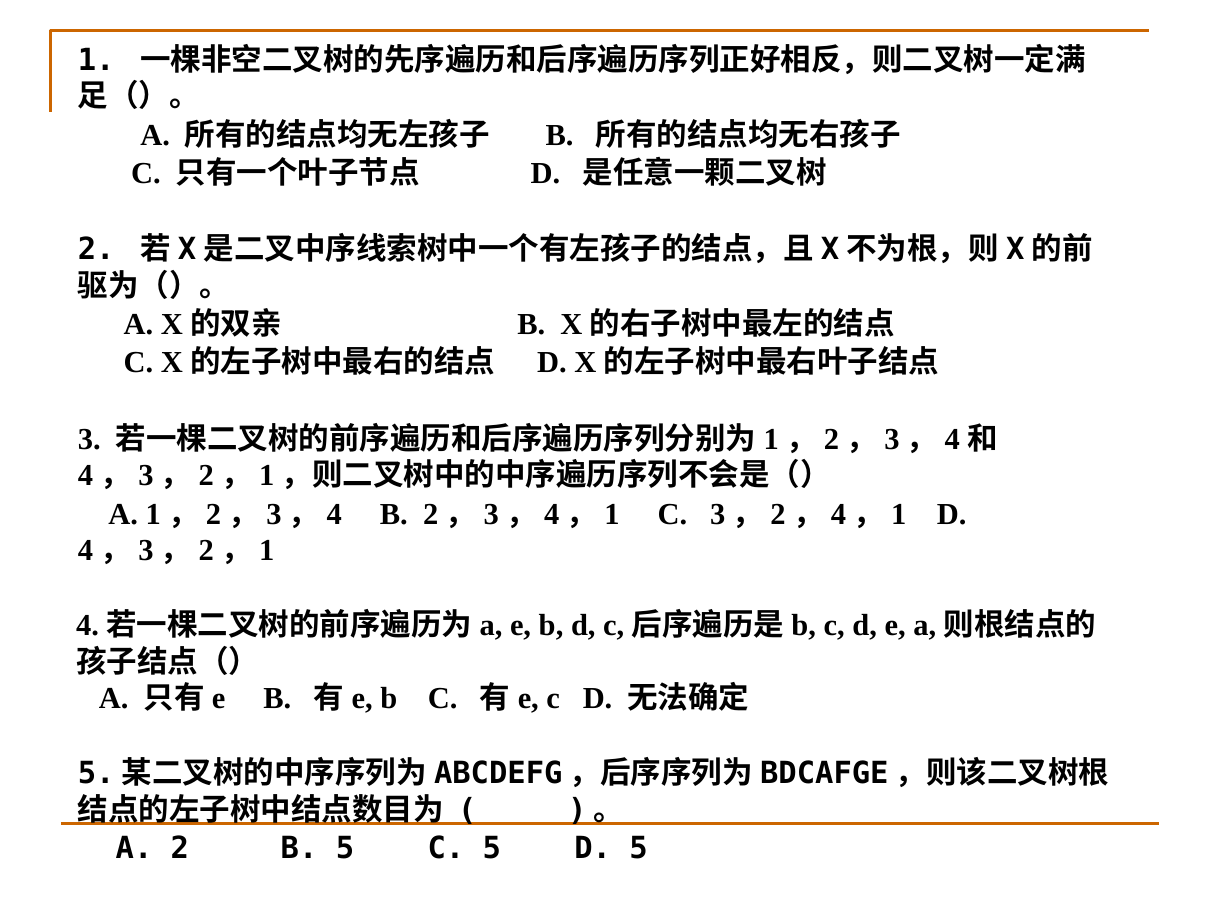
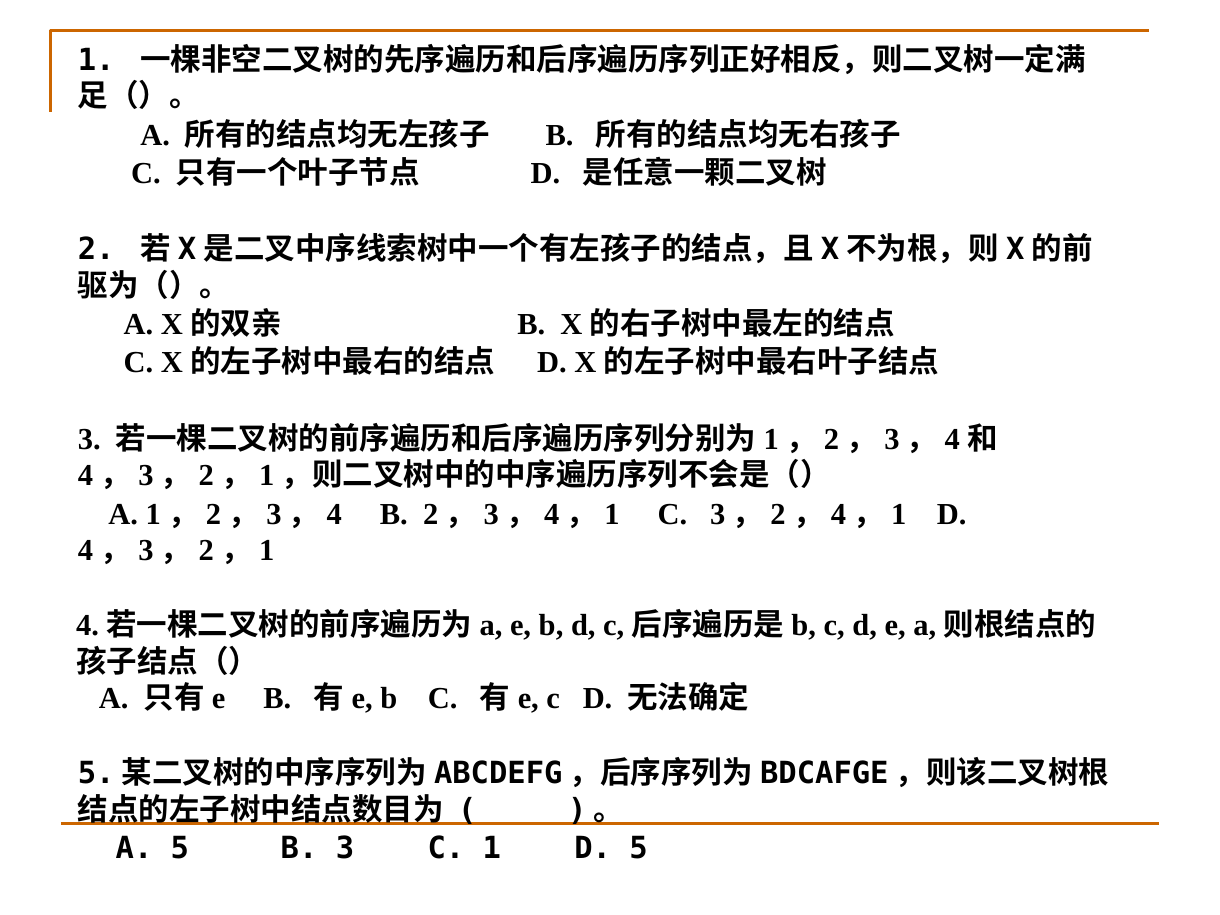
A 2: 2 -> 5 (180, 848)
B 5: 5 -> 3 (345, 848)
C 5: 5 -> 1 (492, 848)
